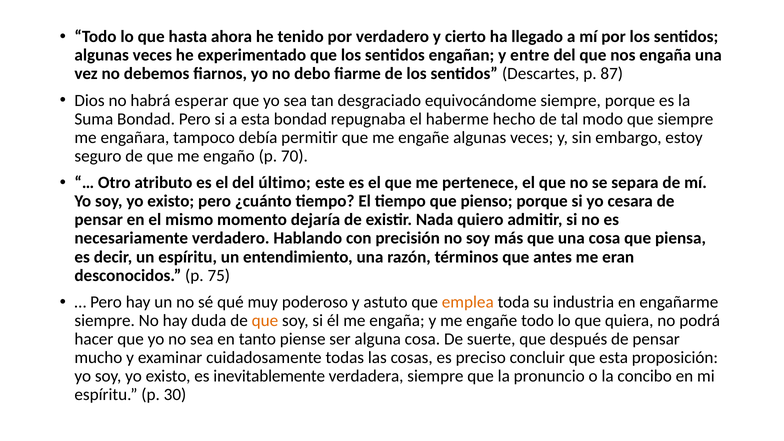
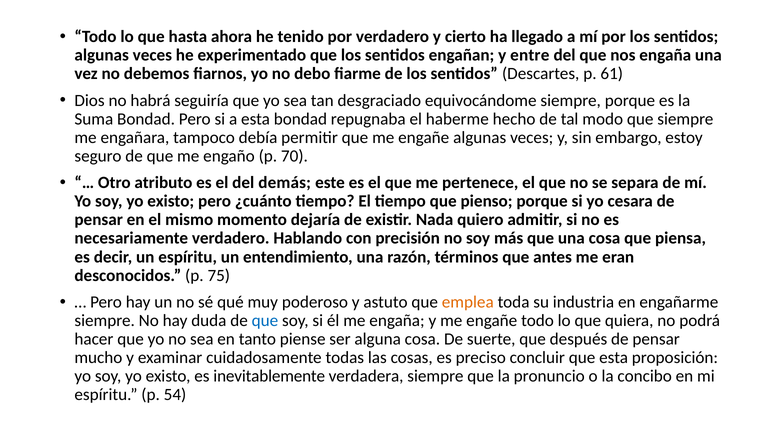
87: 87 -> 61 (612, 74)
esperar: esperar -> seguiría (202, 101)
último: último -> demás (285, 183)
que colour: orange -> blue (265, 321)
30: 30 -> 54 (175, 395)
